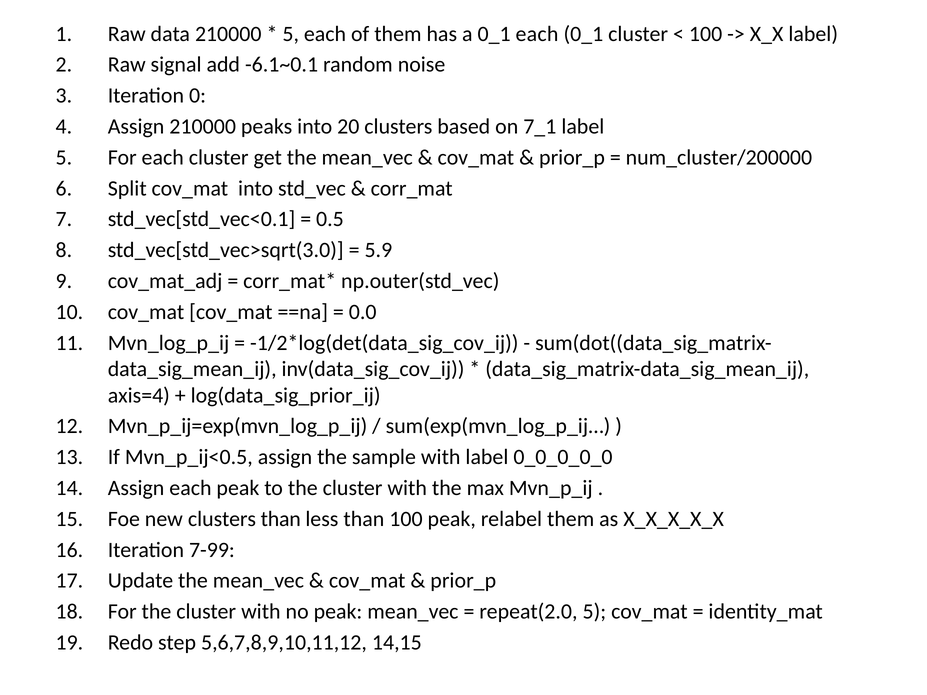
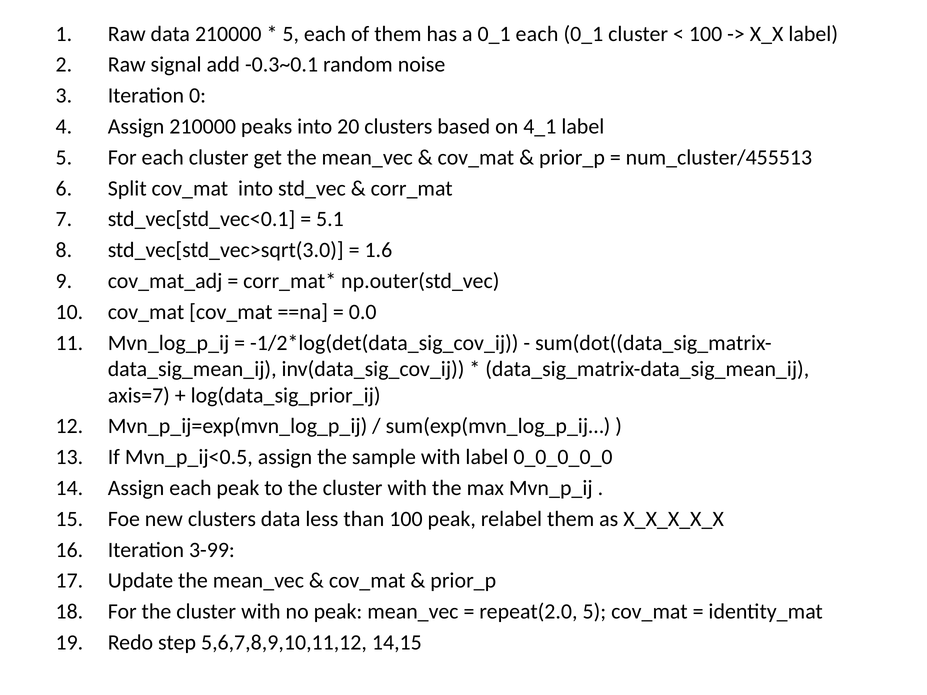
-6.1~0.1: -6.1~0.1 -> -0.3~0.1 (282, 65)
7_1: 7_1 -> 4_1 (540, 127)
num_cluster/200000: num_cluster/200000 -> num_cluster/455513 (719, 157)
0.5: 0.5 -> 5.1 (330, 219)
5.9: 5.9 -> 1.6 (378, 250)
axis=4: axis=4 -> axis=7 (139, 395)
clusters than: than -> data (281, 519)
7-99: 7-99 -> 3-99 (212, 550)
